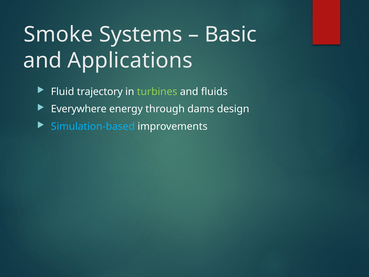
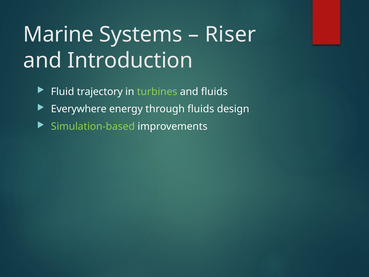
Smoke: Smoke -> Marine (58, 35)
Basic: Basic -> Riser (230, 35)
Applications: Applications -> Introduction (130, 60)
through dams: dams -> fluids (201, 109)
Simulation-based colour: light blue -> light green (93, 126)
